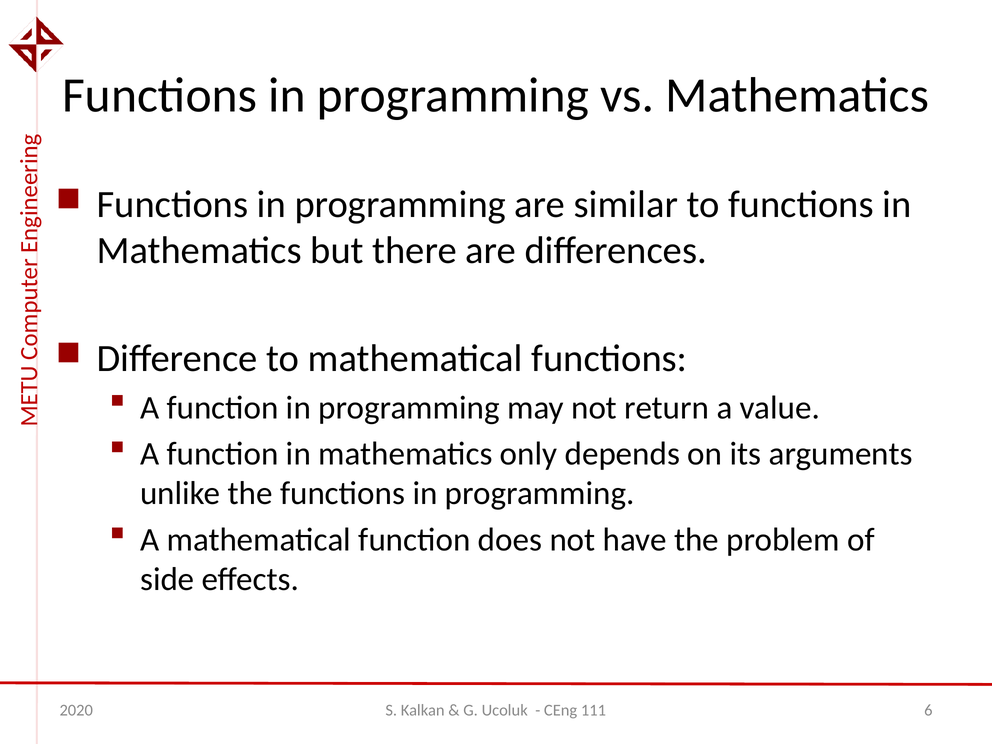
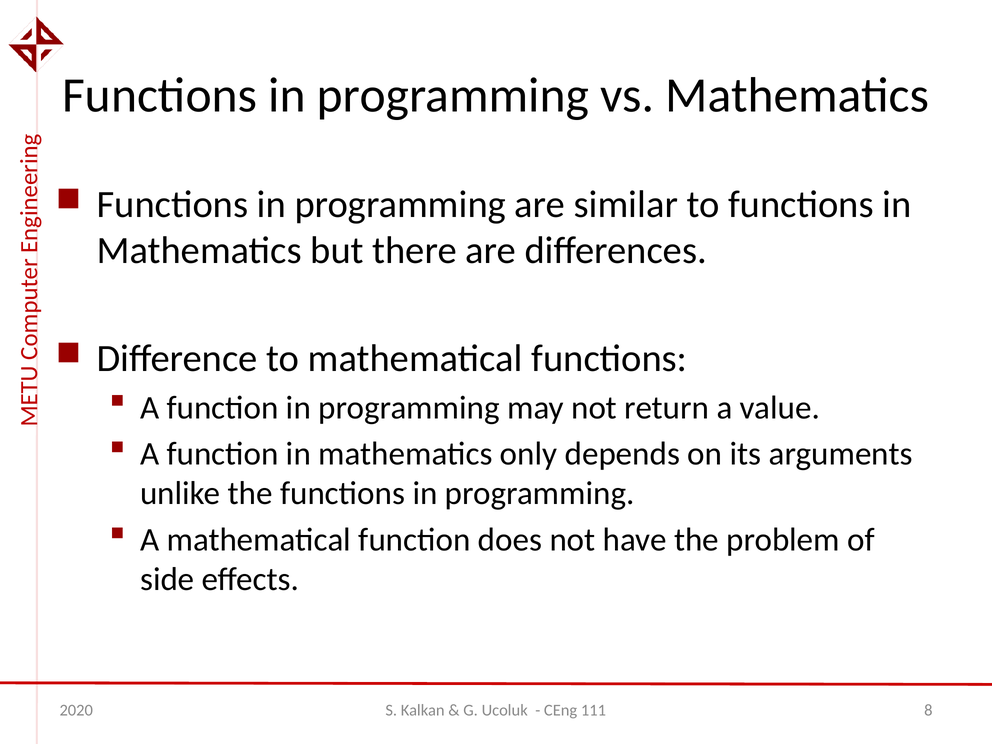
6: 6 -> 8 (928, 710)
